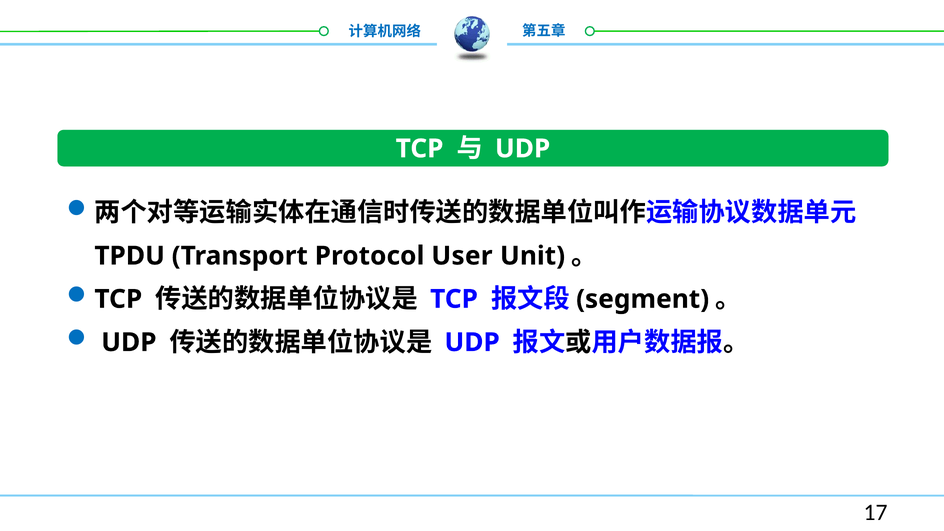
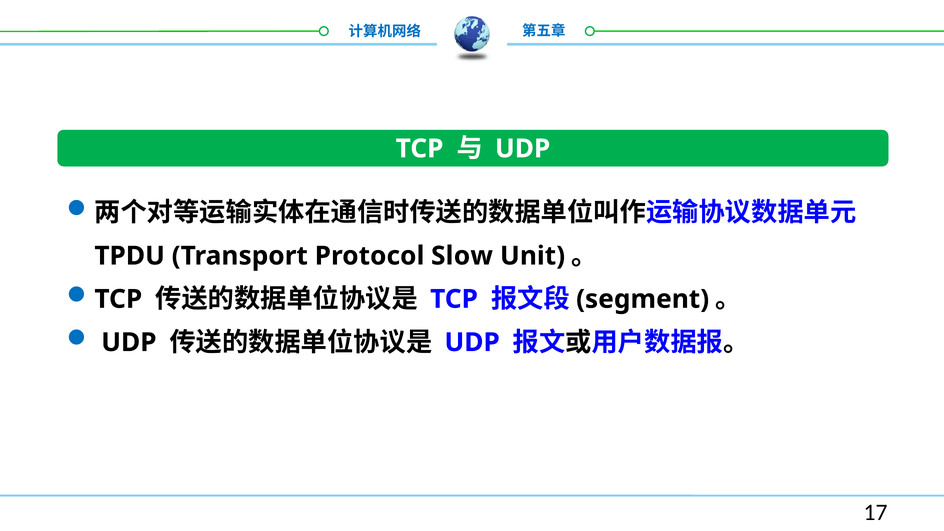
User: User -> Slow (462, 256)
